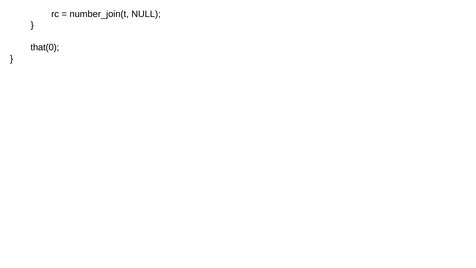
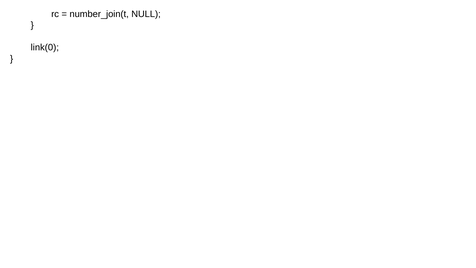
that(0: that(0 -> link(0 (45, 47)
